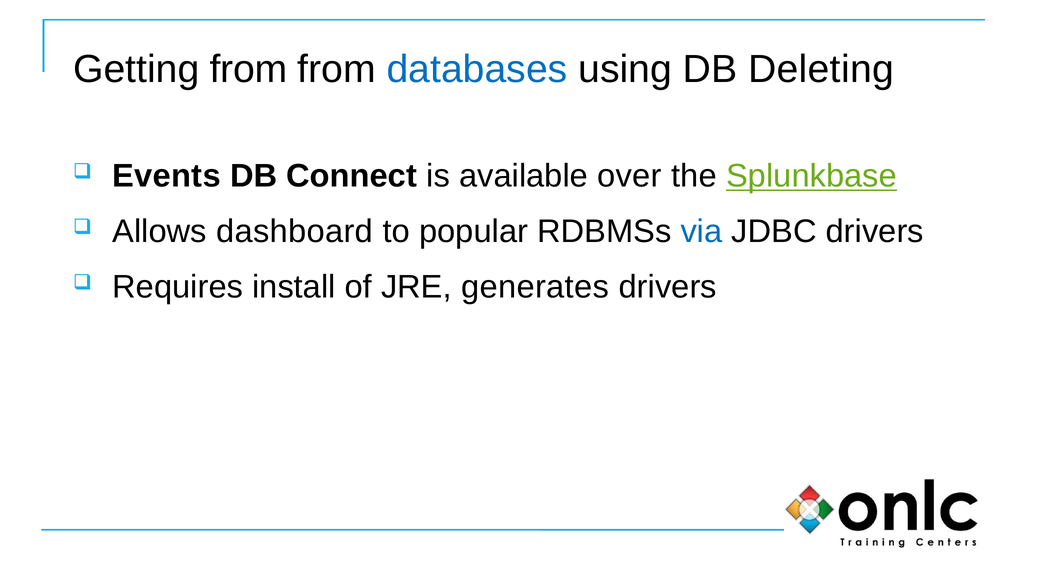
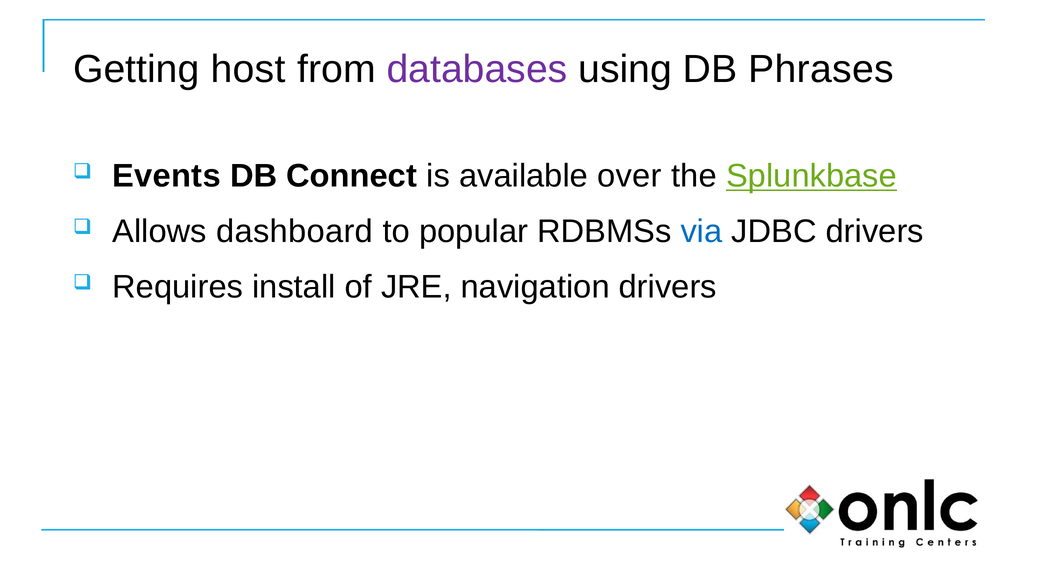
Getting from: from -> host (248, 69)
databases colour: blue -> purple (477, 69)
Deleting: Deleting -> Phrases (821, 69)
generates: generates -> navigation (535, 287)
